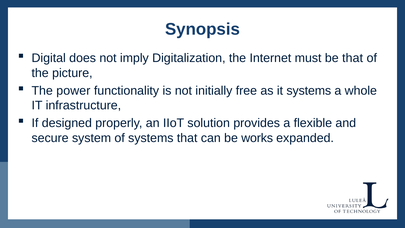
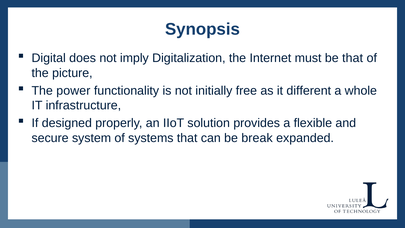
it systems: systems -> different (309, 91)
works: works -> break (257, 138)
